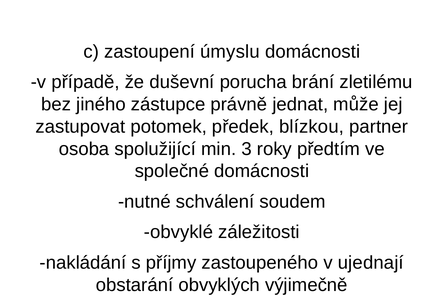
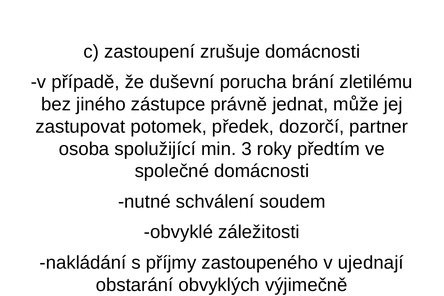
úmyslu: úmyslu -> zrušuje (230, 52)
blízkou: blízkou -> dozorčí (312, 127)
